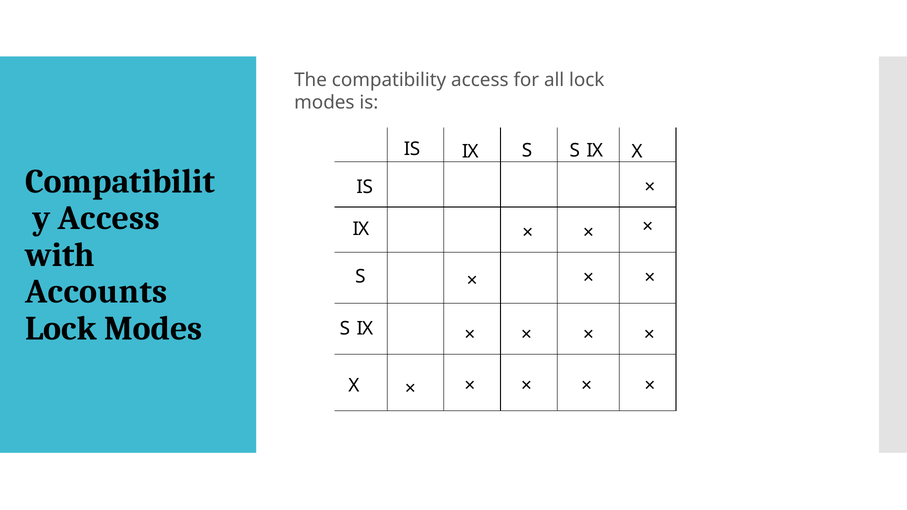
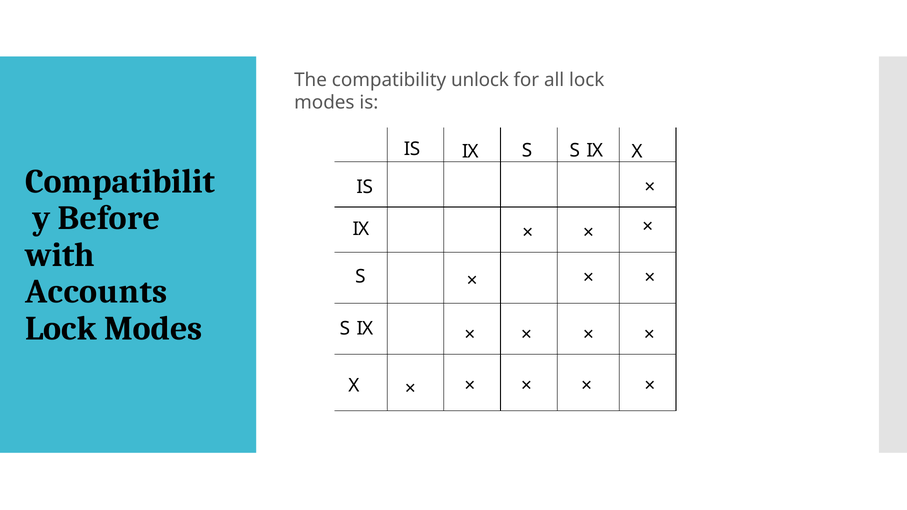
compatibility access: access -> unlock (480, 80)
y Access: Access -> Before (109, 218)
